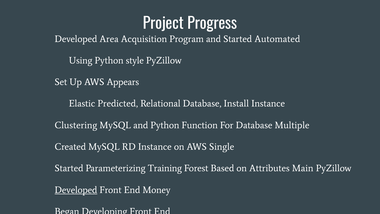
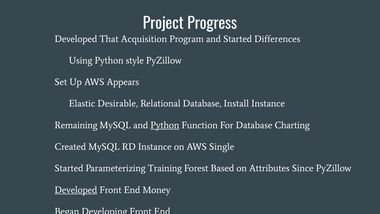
Area: Area -> That (109, 39)
Automated: Automated -> Differences (277, 39)
Predicted: Predicted -> Desirable (118, 103)
Clustering: Clustering -> Remaining (76, 125)
Python underline: none -> present (165, 125)
Multiple: Multiple -> Charting (292, 125)
Main: Main -> Since (303, 168)
